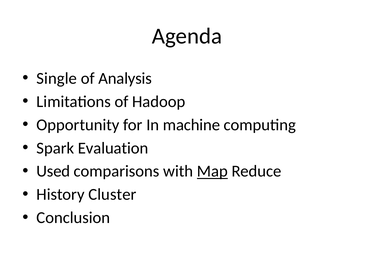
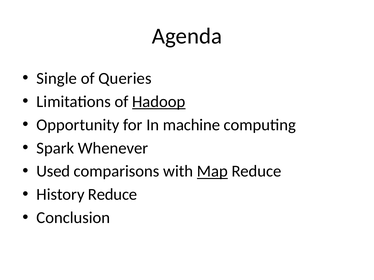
Analysis: Analysis -> Queries (125, 78)
Hadoop underline: none -> present (159, 102)
Evaluation: Evaluation -> Whenever (113, 148)
History Cluster: Cluster -> Reduce (113, 195)
